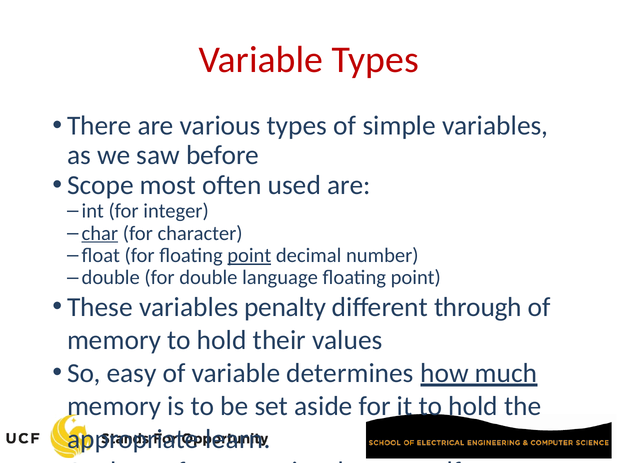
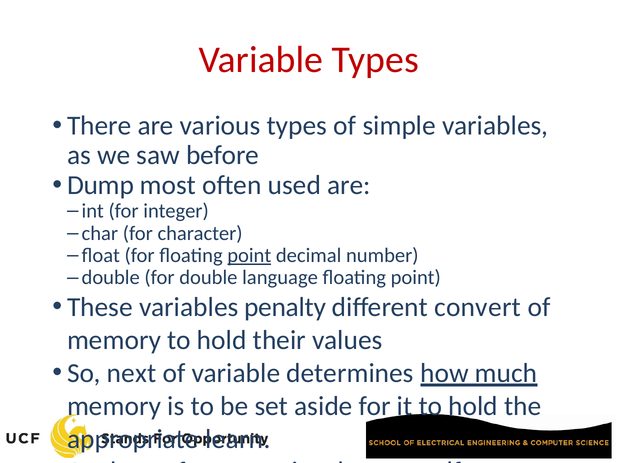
Scope: Scope -> Dump (100, 185)
char underline: present -> none (100, 233)
through: through -> convert (478, 308)
easy: easy -> next (131, 374)
